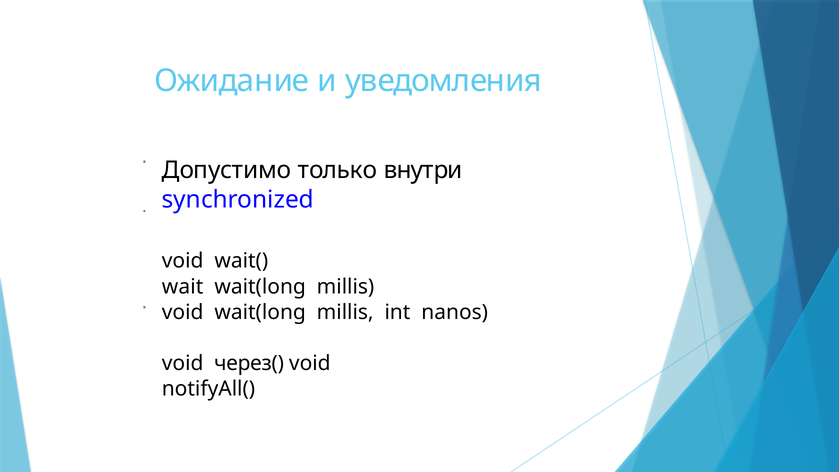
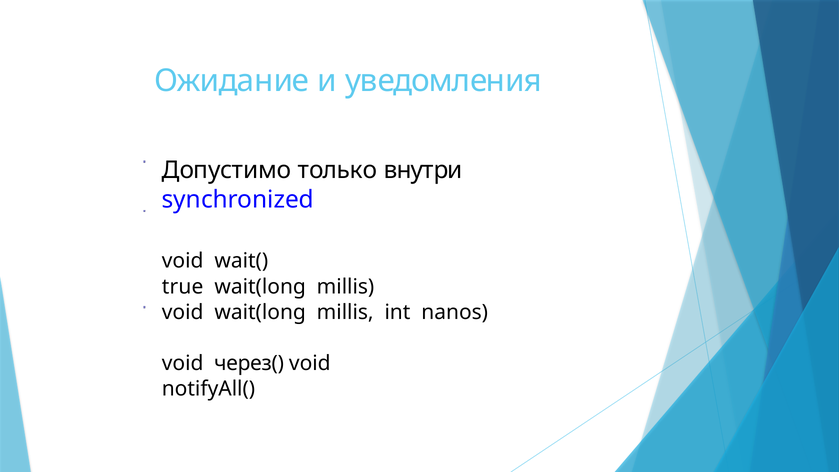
wait: wait -> true (183, 287)
